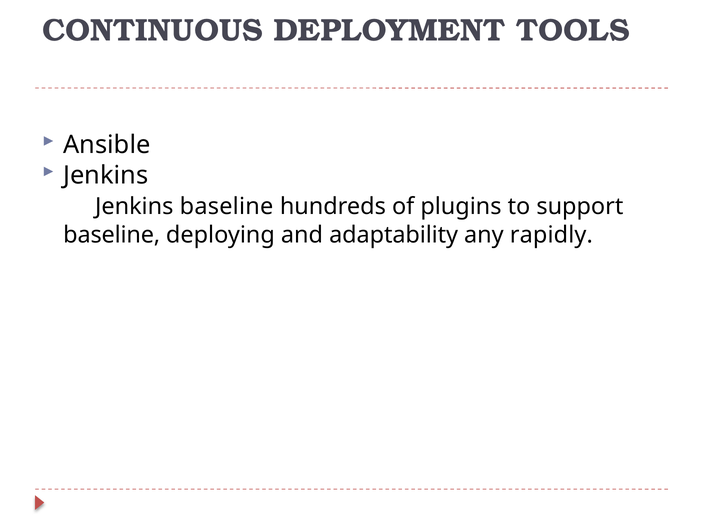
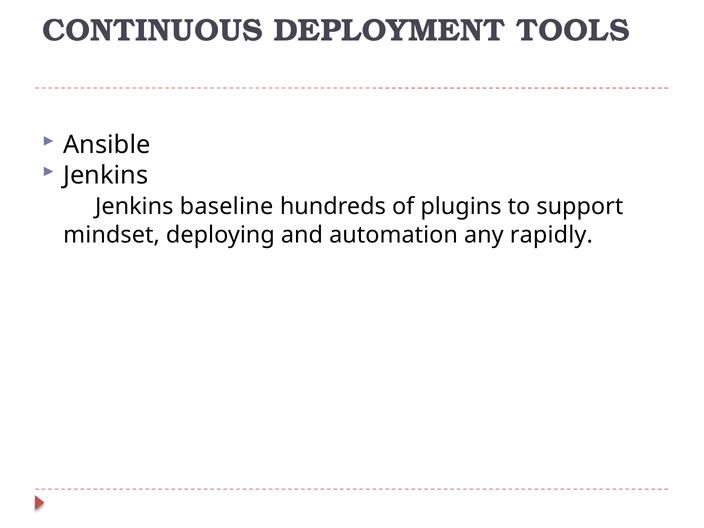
baseline: baseline -> mindset (112, 235)
adaptability: adaptability -> automation (394, 235)
